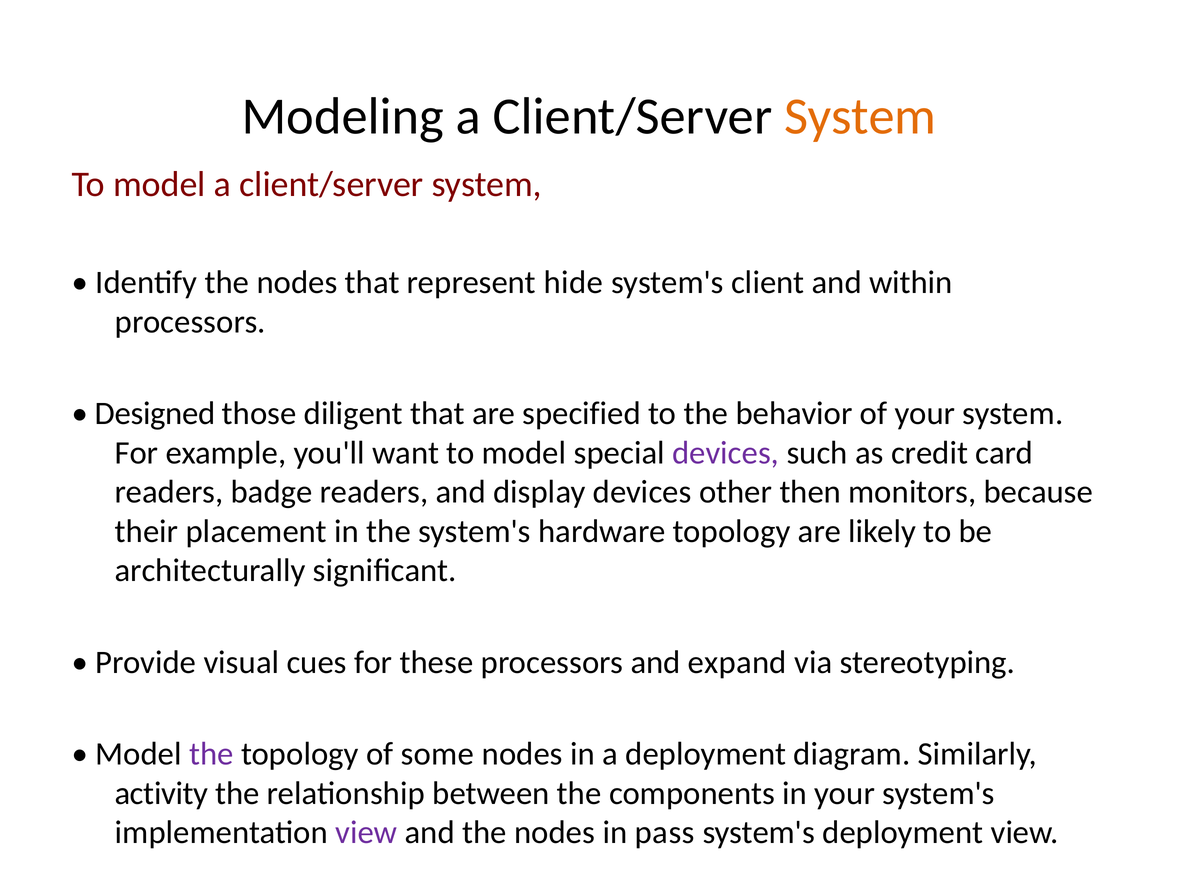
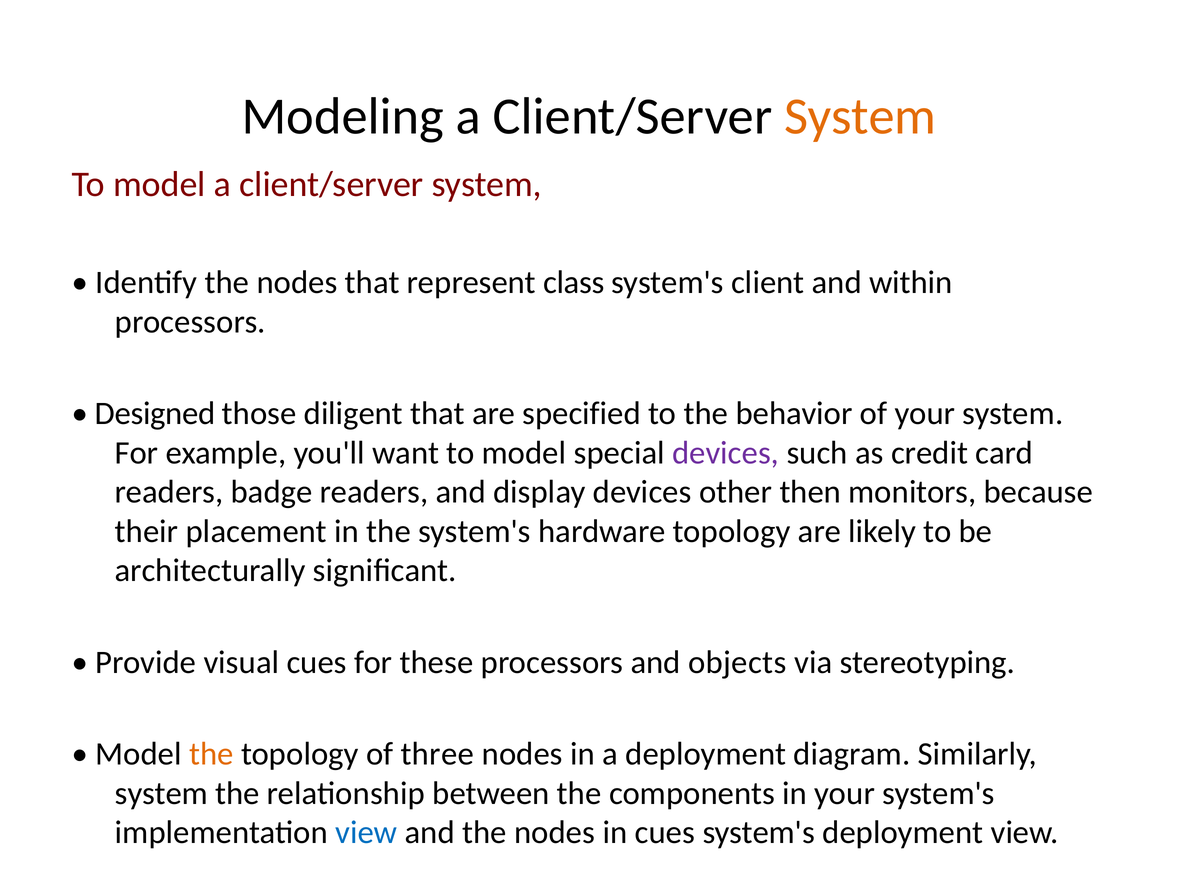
hide: hide -> class (574, 283)
expand: expand -> objects (737, 663)
the colour: purple -> orange (211, 754)
some: some -> three (437, 754)
activity: activity -> system (161, 794)
view colour: purple -> blue (366, 833)
in pass: pass -> cues (665, 833)
